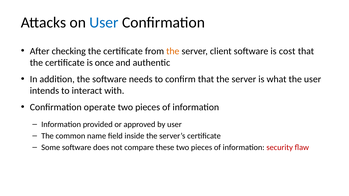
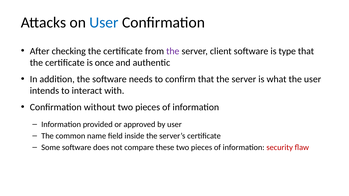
the colour: orange -> purple (173, 51)
cost: cost -> type (287, 51)
operate: operate -> without (100, 107)
